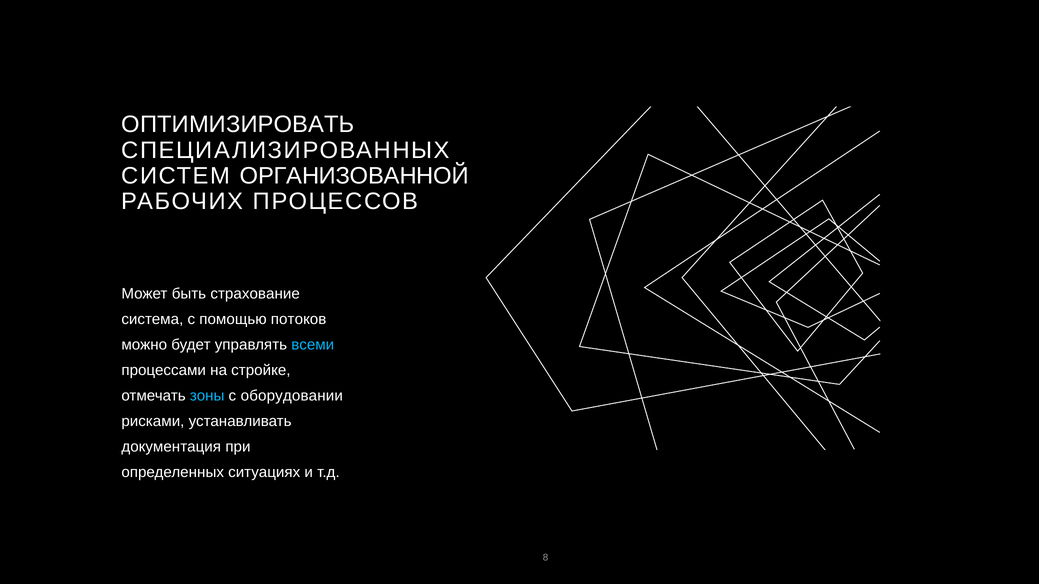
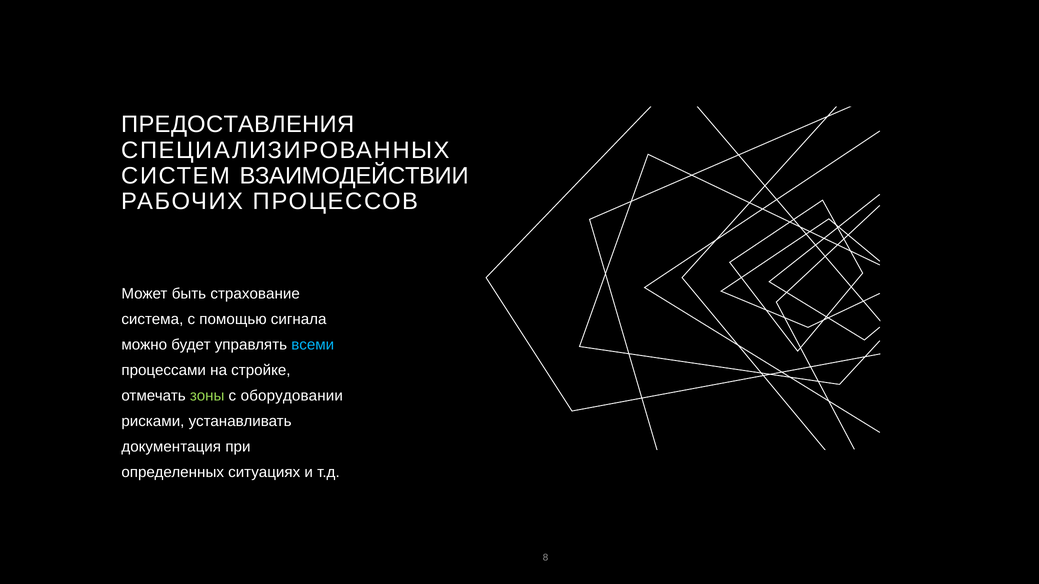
ОПТИМИЗИРОВАТЬ: ОПТИМИЗИРОВАТЬ -> ПРЕДОСТАВЛЕНИЯ (238, 125)
ОРГАНИЗОВАННОЙ: ОРГАНИЗОВАННОЙ -> ВЗАИМОДЕЙСТВИИ (354, 176)
потоков: потоков -> сигнала (299, 319)
зоны colour: light blue -> light green (207, 396)
